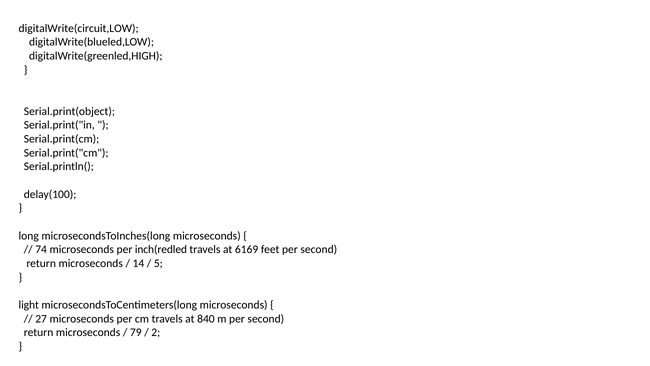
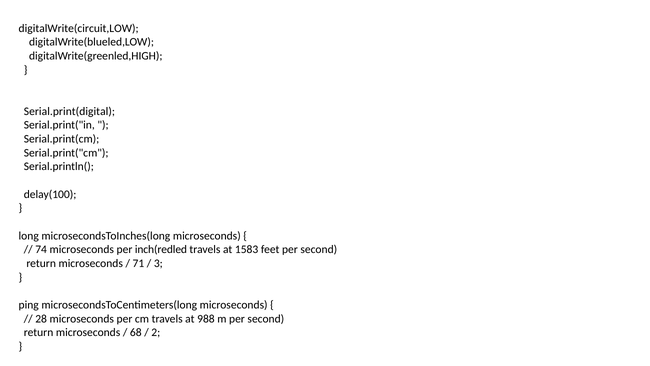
Serial.print(object: Serial.print(object -> Serial.print(digital (69, 111)
6169: 6169 -> 1583 (247, 249)
14: 14 -> 71 (138, 263)
5: 5 -> 3 (158, 263)
light: light -> ping (29, 305)
27: 27 -> 28 (41, 318)
840: 840 -> 988 (206, 318)
79: 79 -> 68 (136, 332)
